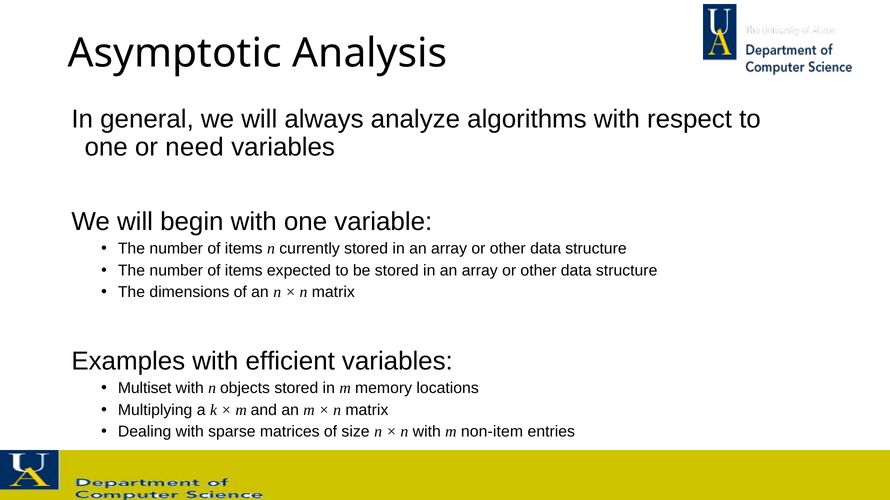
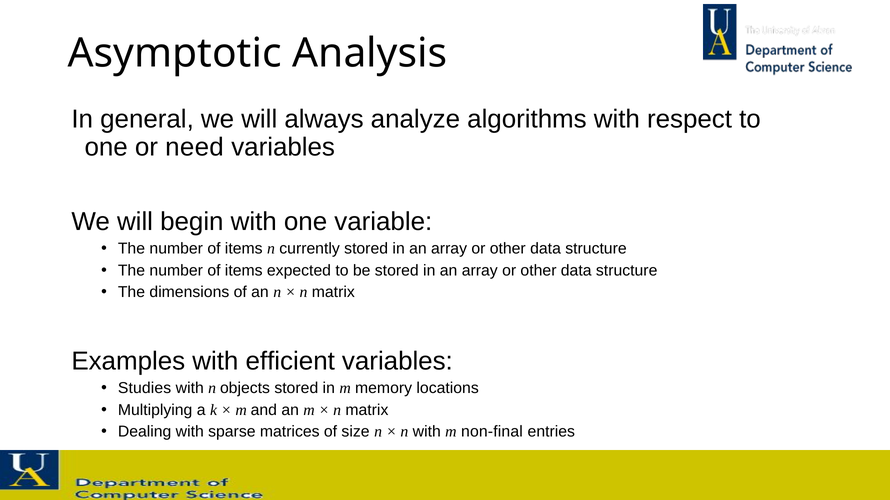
Multiset: Multiset -> Studies (145, 389)
non-item: non-item -> non-final (492, 432)
